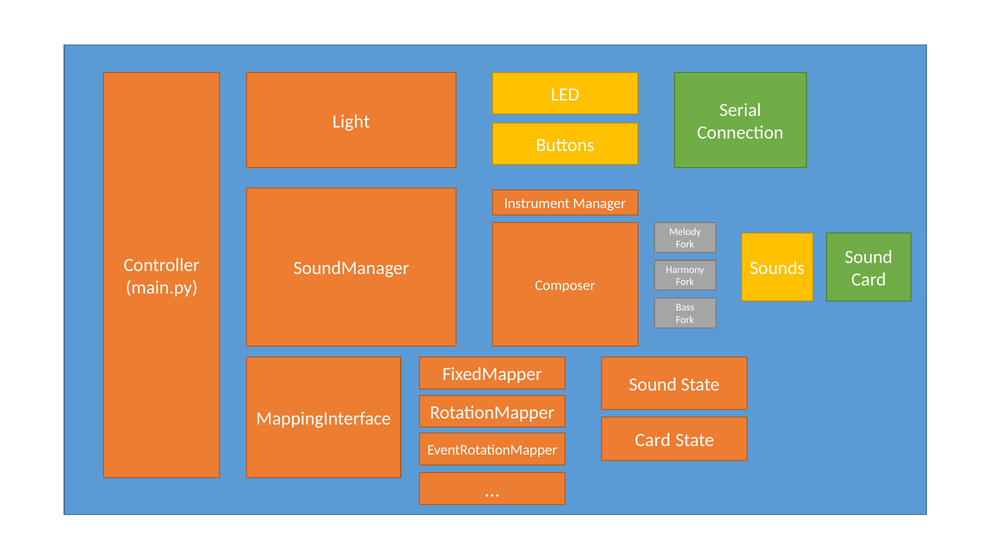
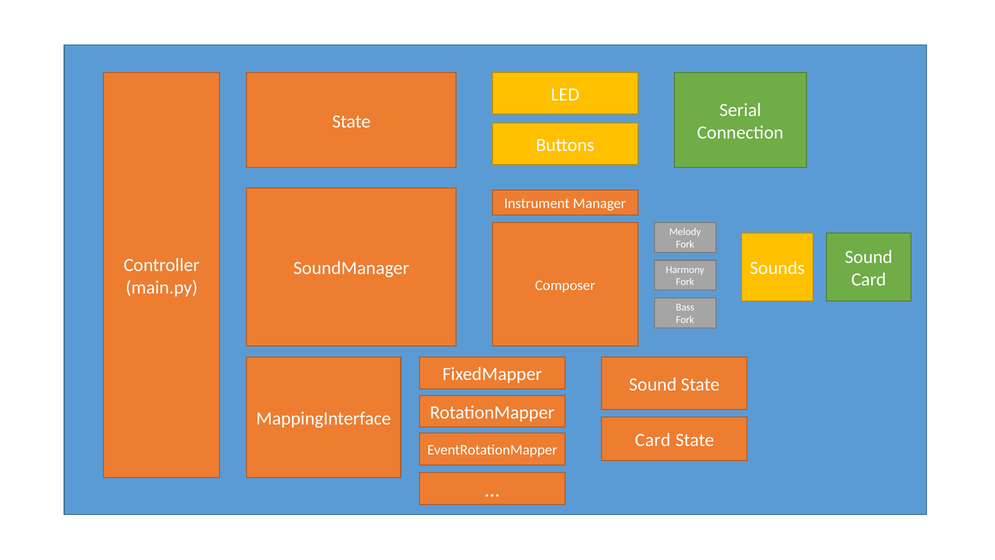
Light: Light -> State (351, 121)
